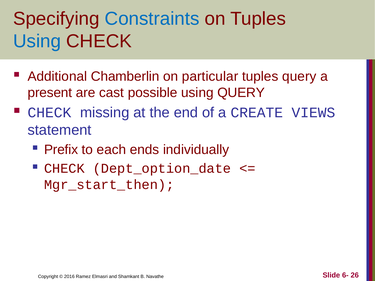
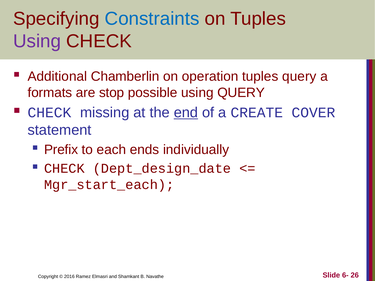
Using colour: blue -> purple (37, 41)
particular: particular -> operation (210, 77)
present: present -> formats (50, 93)
cast: cast -> stop (112, 93)
end underline: none -> present (186, 113)
VIEWS: VIEWS -> COVER (314, 113)
Dept_option_date: Dept_option_date -> Dept_design_date (162, 169)
Mgr_start_then: Mgr_start_then -> Mgr_start_each (109, 185)
